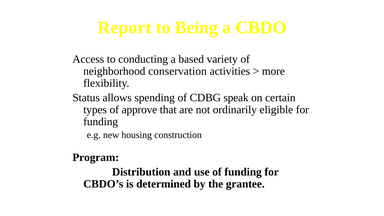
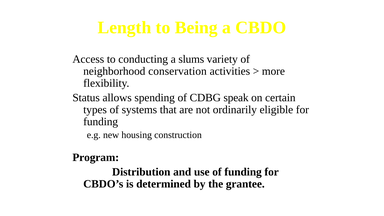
Report: Report -> Length (124, 28)
based: based -> slums (191, 59)
approve: approve -> systems (139, 110)
